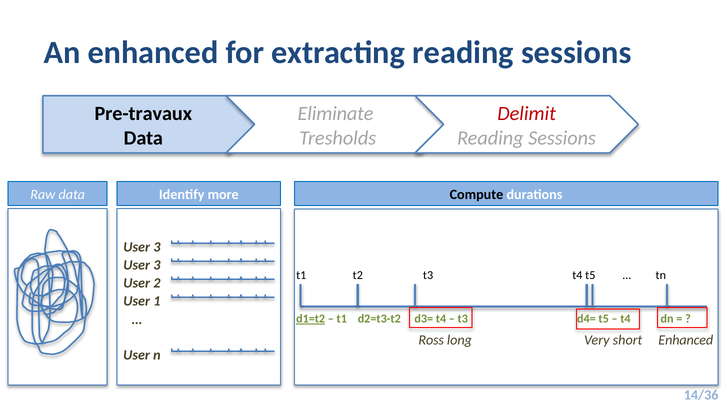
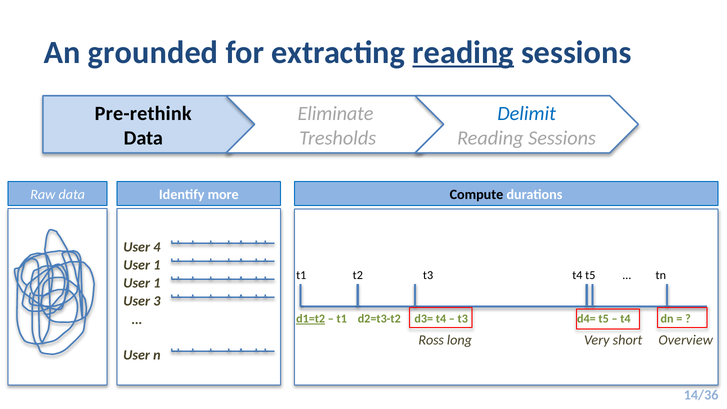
An enhanced: enhanced -> grounded (153, 53)
reading underline: none -> present (463, 53)
Pre-travaux: Pre-travaux -> Pre-rethink (143, 114)
Delimit colour: red -> blue (527, 114)
3: 3 -> 4 (157, 247)
3: 3 -> 1 (157, 265)
2: 2 -> 1 (157, 283)
1: 1 -> 3 (157, 301)
short Enhanced: Enhanced -> Overview (686, 340)
